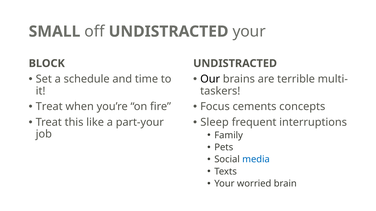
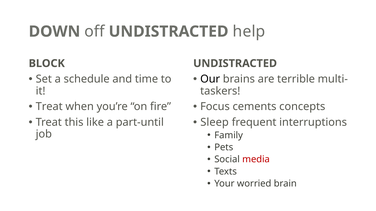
SMALL: SMALL -> DOWN (54, 32)
UNDISTRACTED your: your -> help (249, 32)
part-your: part-your -> part-until (140, 123)
media colour: blue -> red (256, 160)
